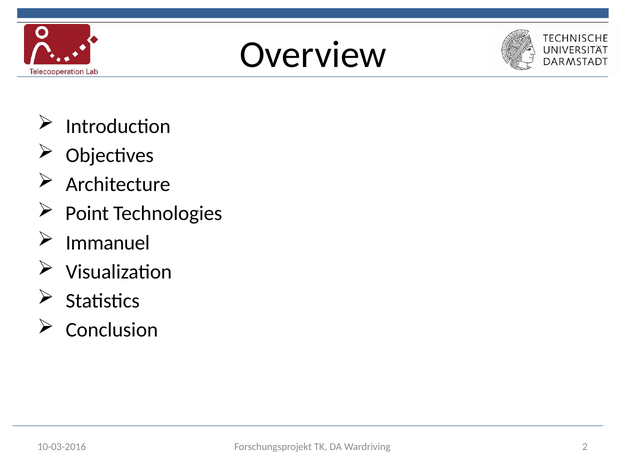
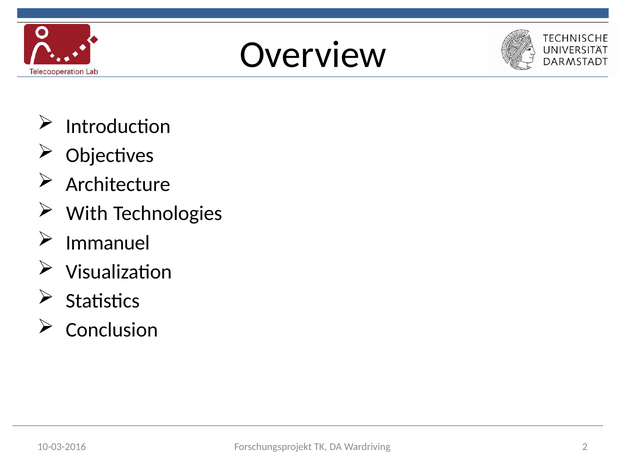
Point: Point -> With (87, 214)
